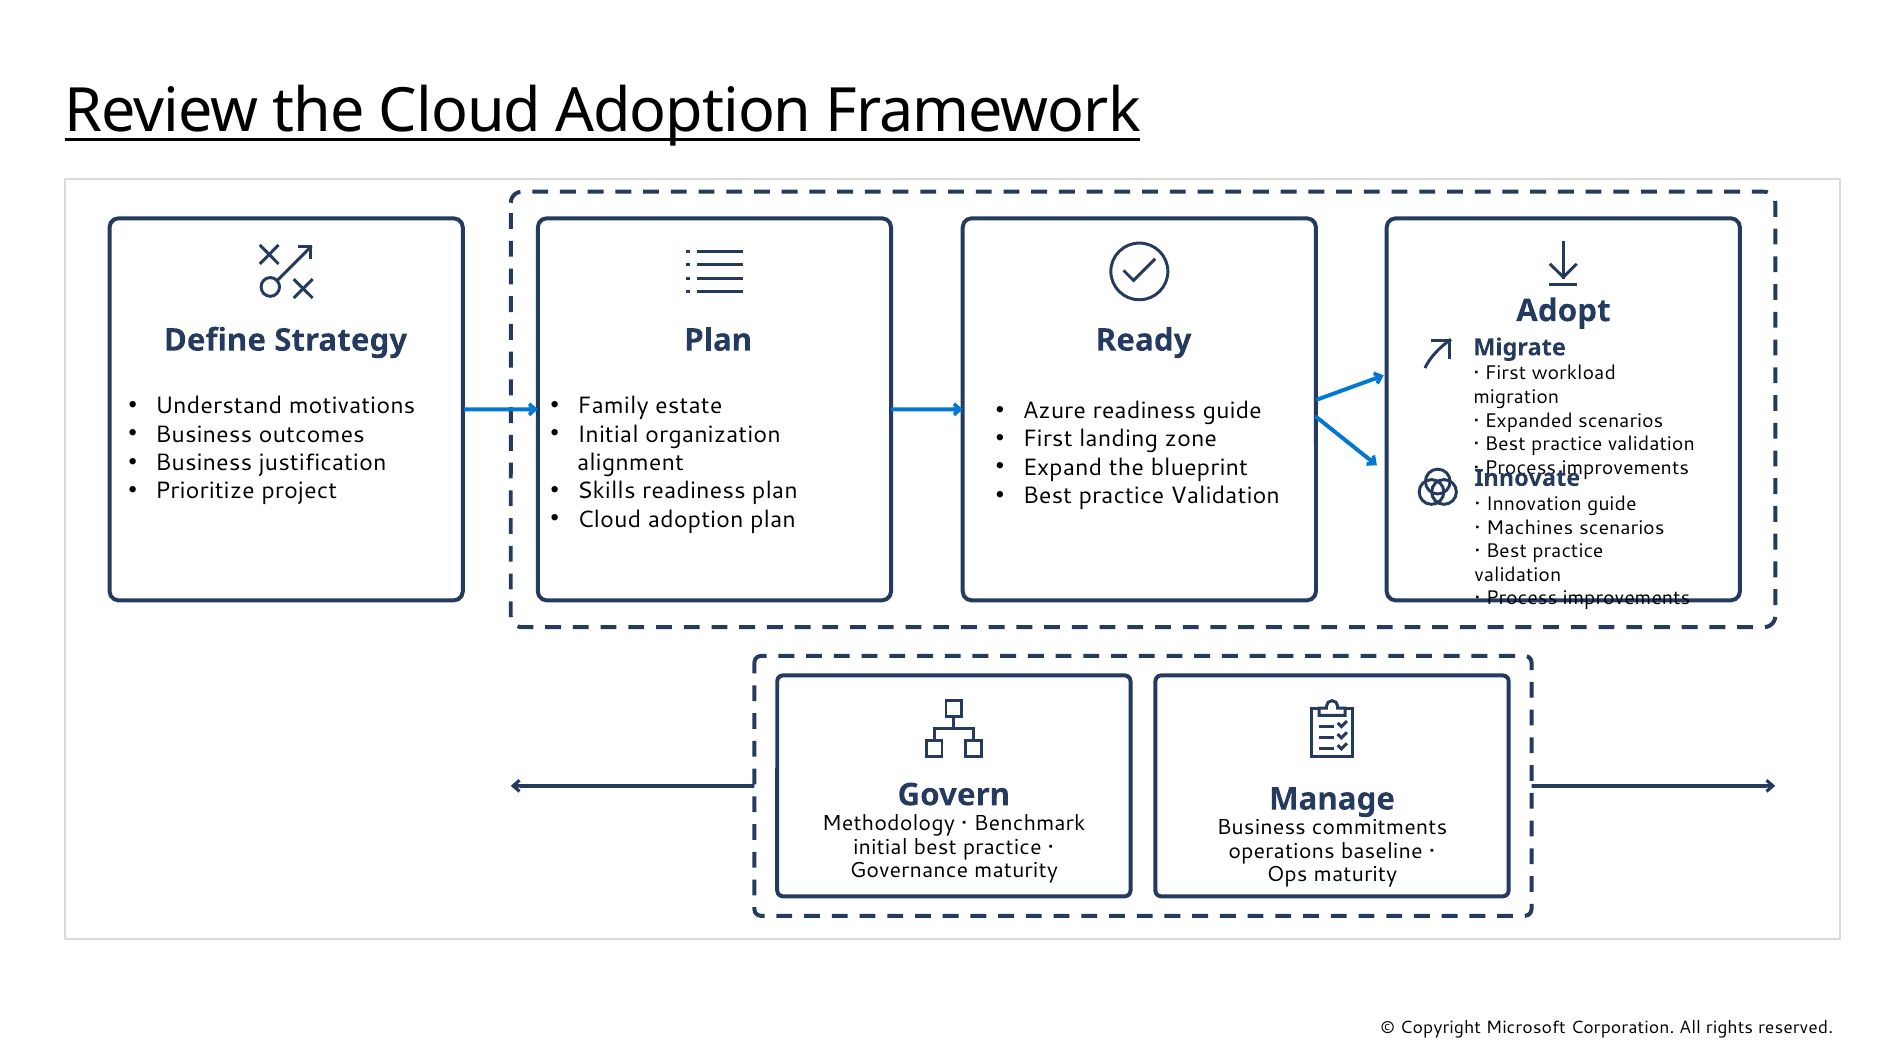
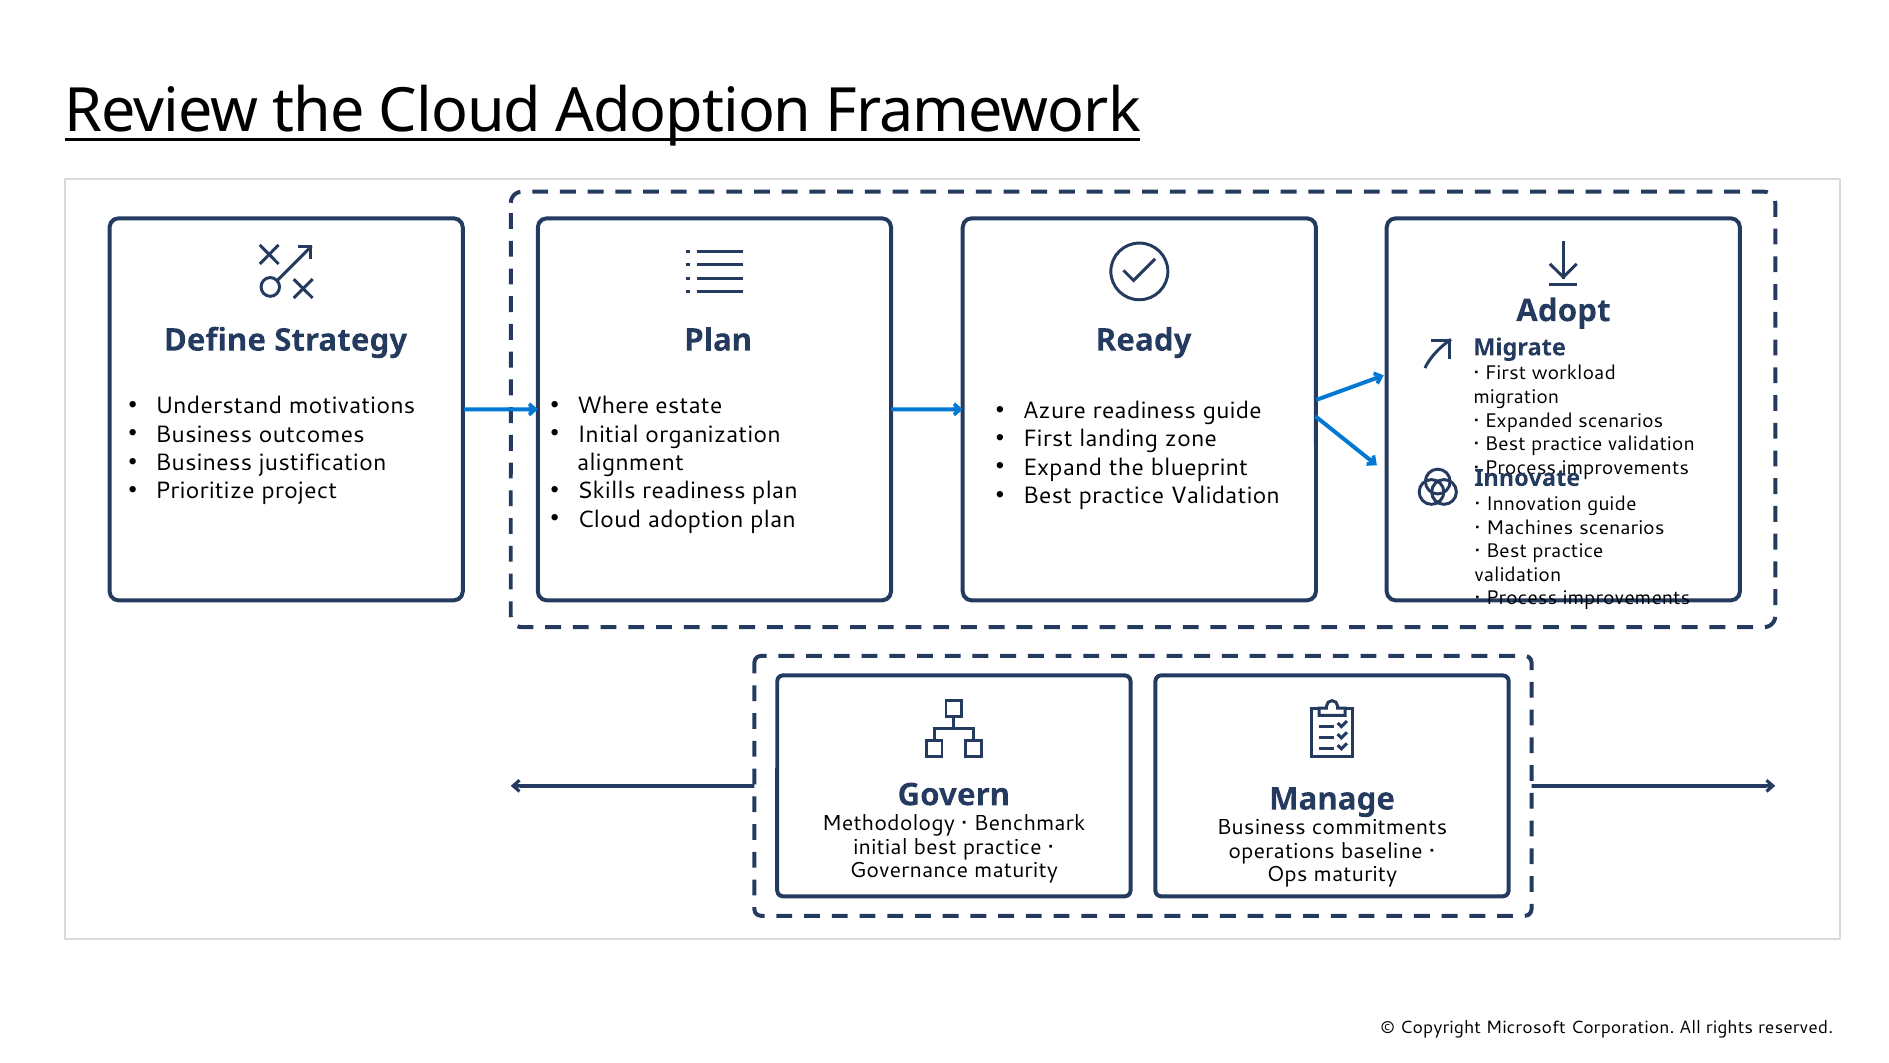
Family: Family -> Where (613, 406)
